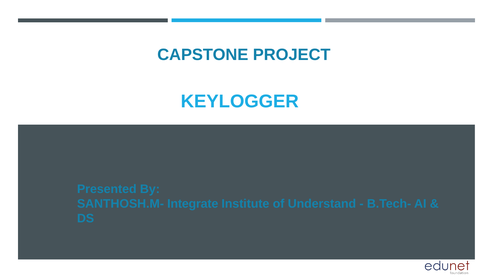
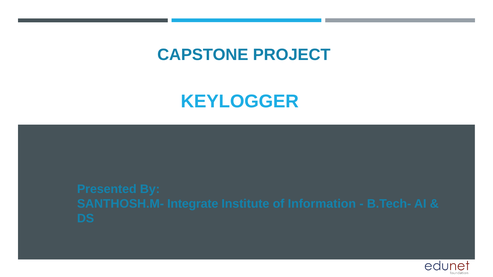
Understand: Understand -> Information (322, 204)
